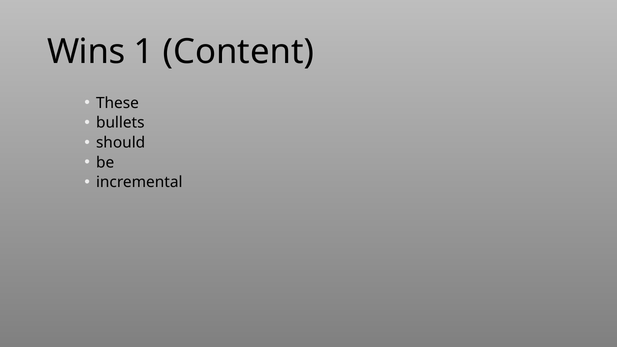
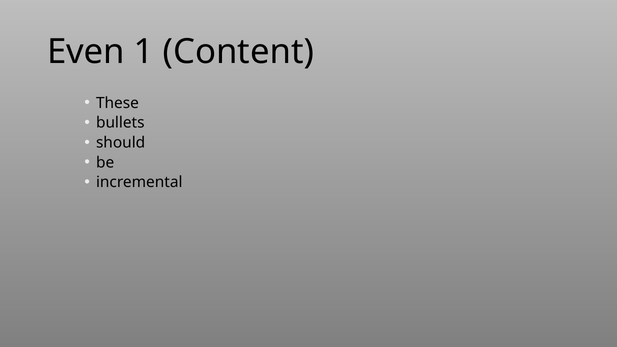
Wins: Wins -> Even (86, 52)
